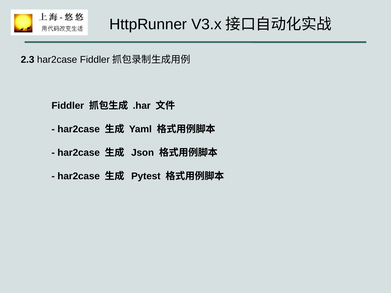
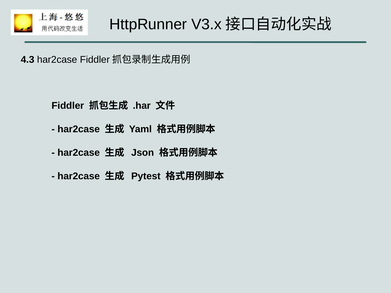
2.3: 2.3 -> 4.3 (28, 60)
